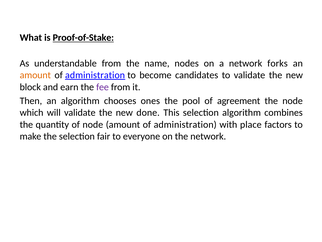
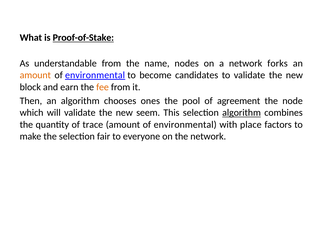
administration: administration -> environmental (95, 75)
fee colour: purple -> orange (103, 87)
done: done -> seem (148, 112)
algorithm underline: none -> present (242, 112)
of node: node -> trace (93, 124)
administration: administration -> environmental (185, 124)
